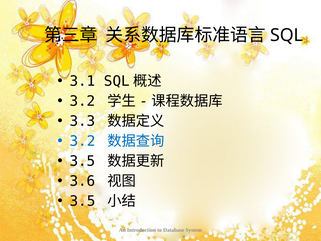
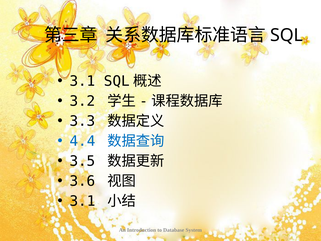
3.2: 3.2 -> 4.4 (82, 141)
3.5: 3.5 -> 3.1 (82, 201)
